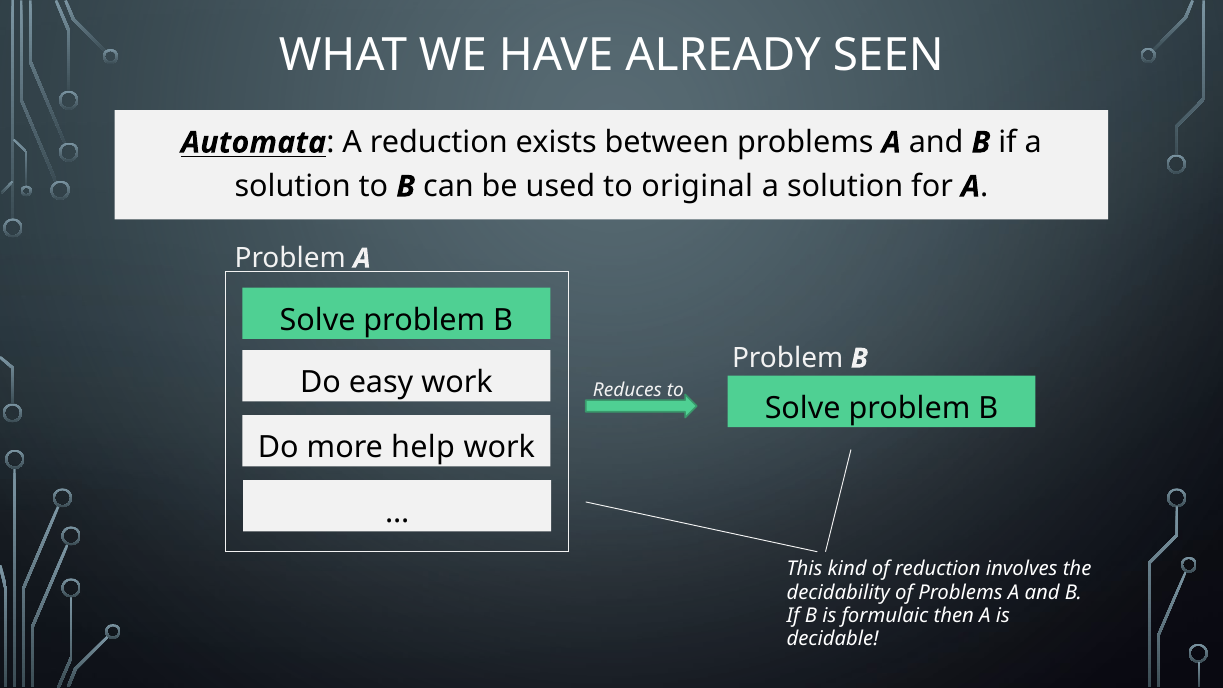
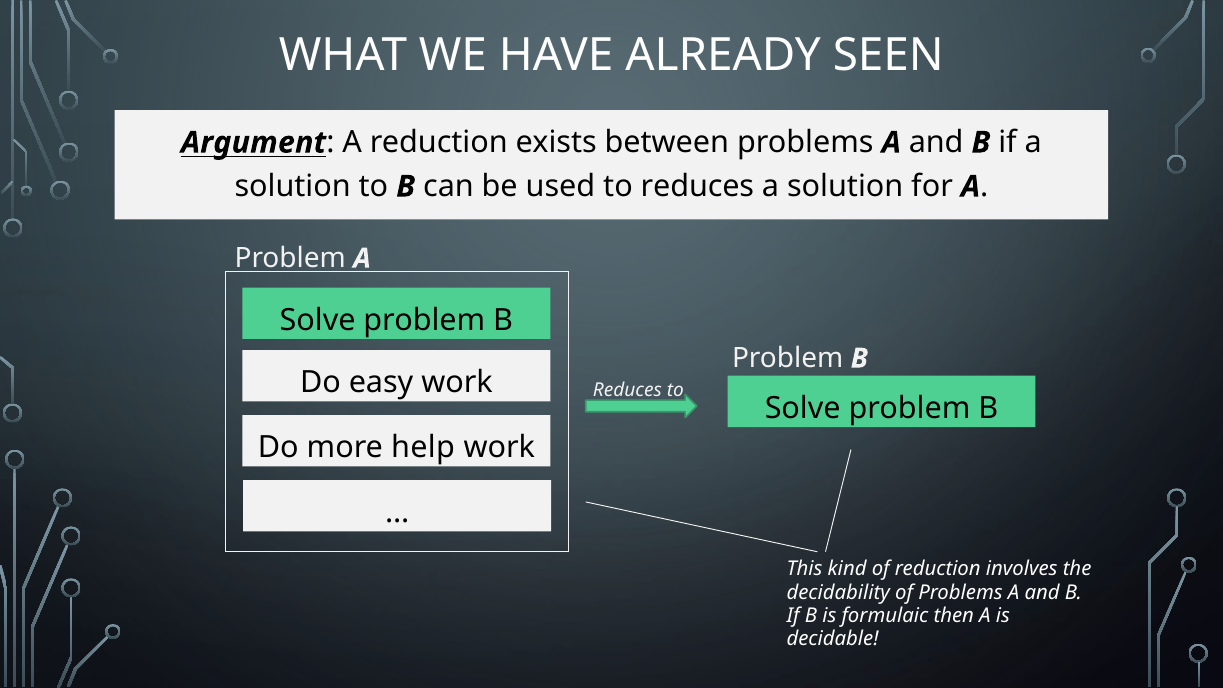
Automata: Automata -> Argument (254, 143)
to original: original -> reduces (697, 187)
